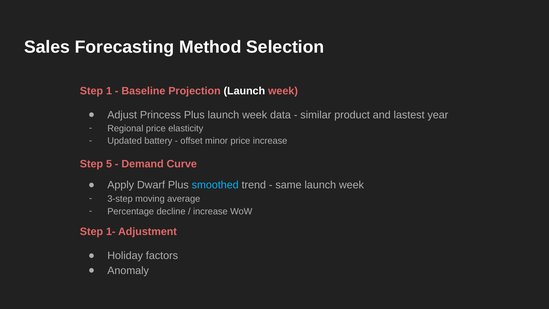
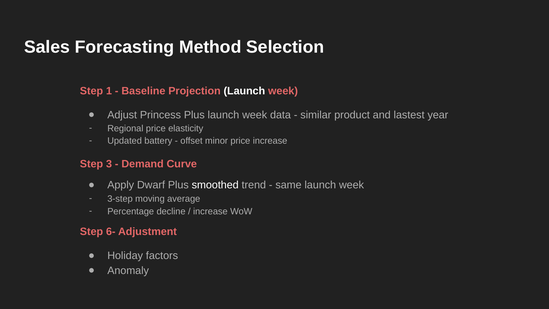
5: 5 -> 3 (109, 164)
smoothed colour: light blue -> white (215, 185)
1-: 1- -> 6- (111, 232)
